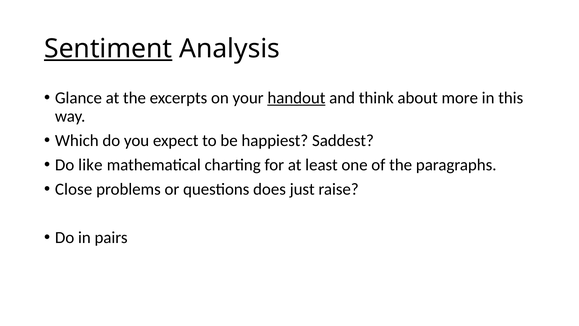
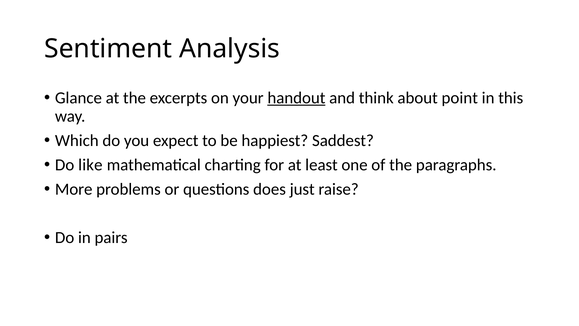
Sentiment underline: present -> none (108, 49)
more: more -> point (460, 98)
Close: Close -> More (74, 189)
